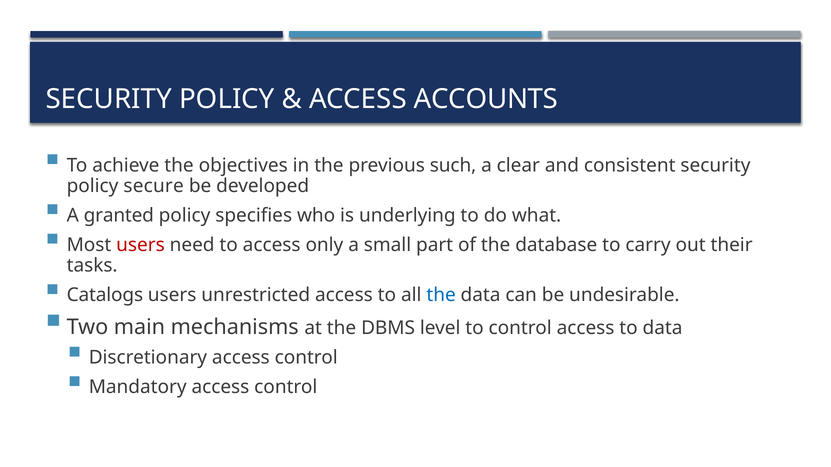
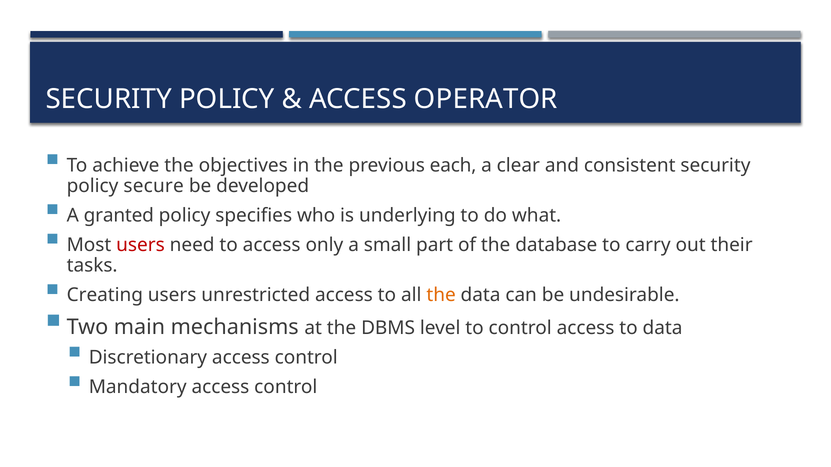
ACCOUNTS: ACCOUNTS -> OPERATOR (486, 99)
such: such -> each (453, 165)
Catalogs: Catalogs -> Creating (105, 295)
the colour: blue -> orange (441, 295)
